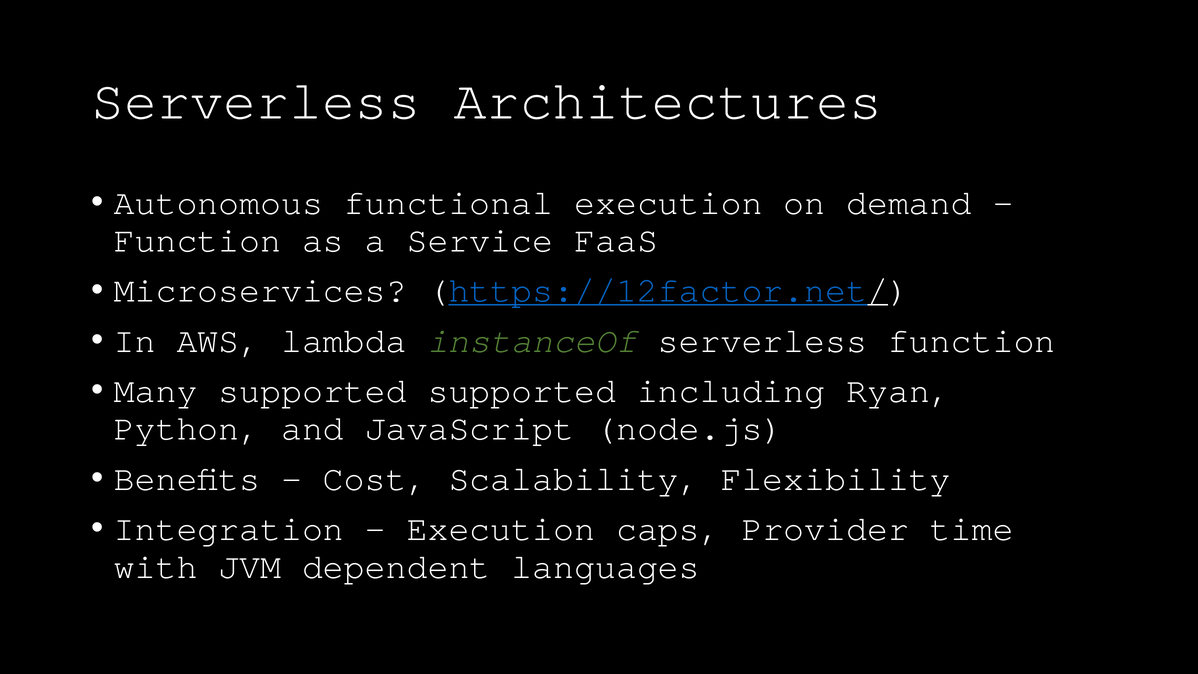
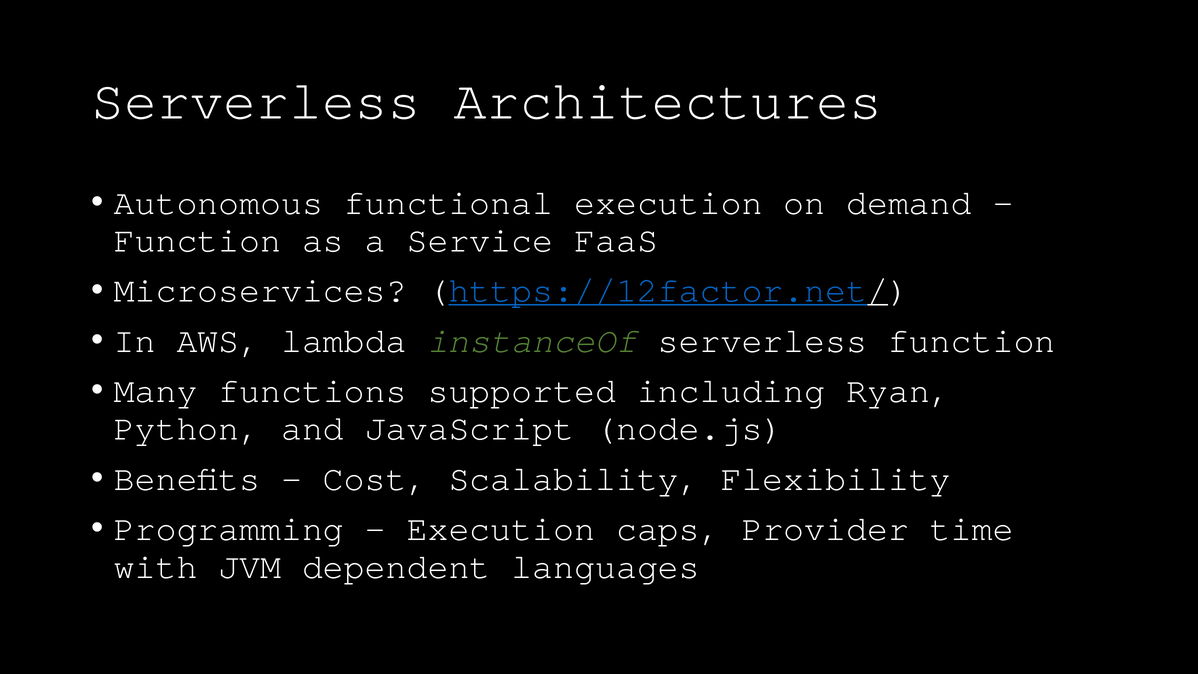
Many supported: supported -> functions (313, 391)
Integration: Integration -> Programming (229, 529)
